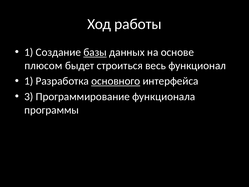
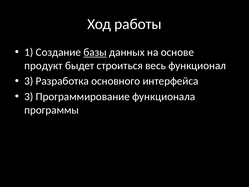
плюсом: плюсом -> продукт (43, 66)
1: 1 -> 3 (29, 81)
основного underline: present -> none (116, 81)
